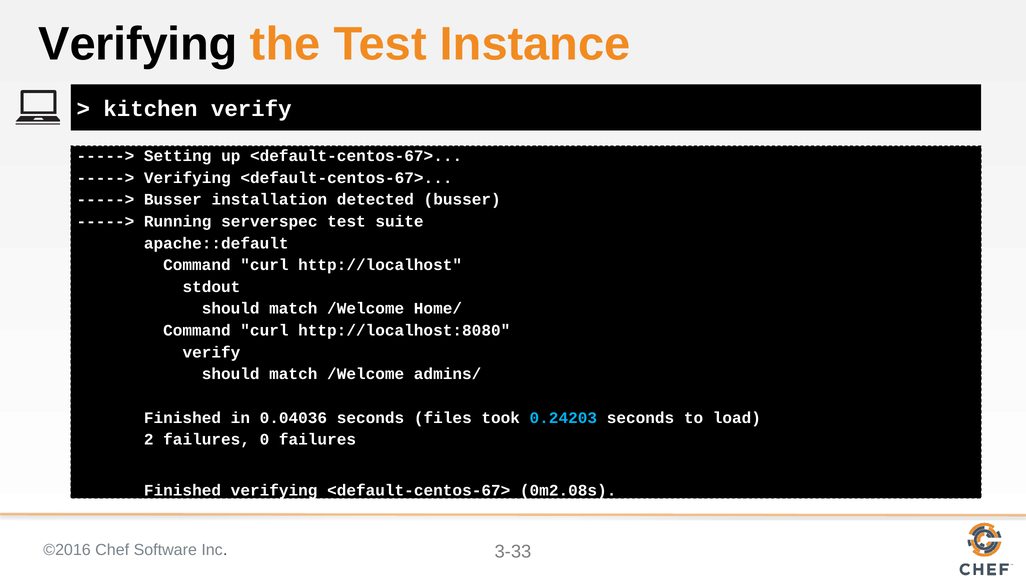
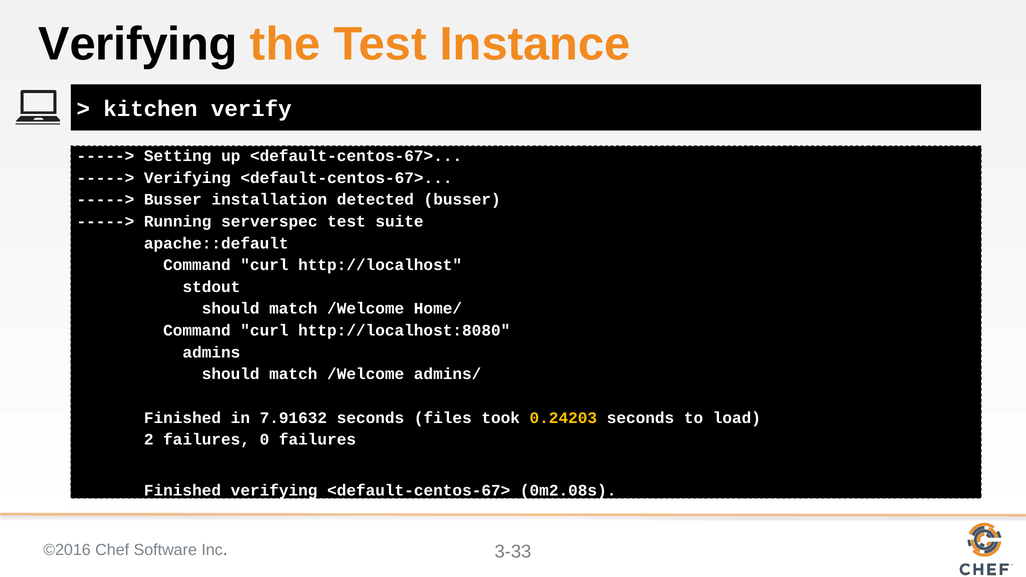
verify: verify -> admins (211, 352)
0.04036: 0.04036 -> 7.91632 (293, 418)
0.24203 colour: light blue -> yellow (563, 418)
